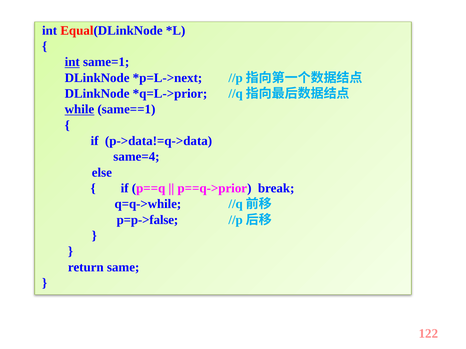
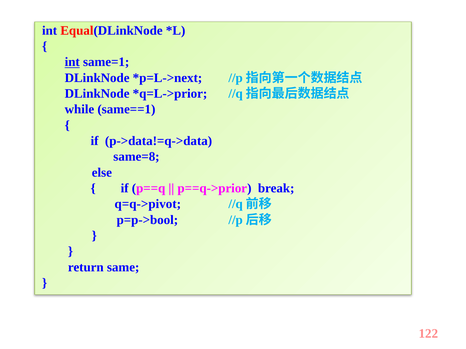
while underline: present -> none (79, 110)
same=4: same=4 -> same=8 (136, 157)
q=q->while: q=q->while -> q=q->pivot (148, 204)
p=p->false: p=p->false -> p=p->bool (147, 220)
